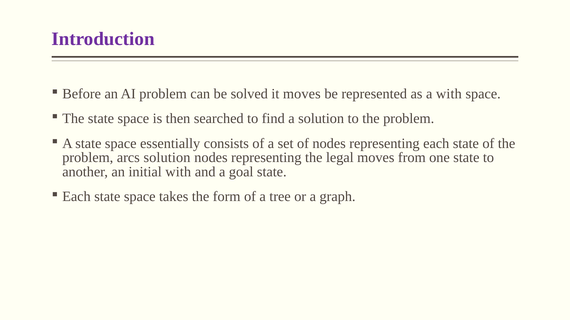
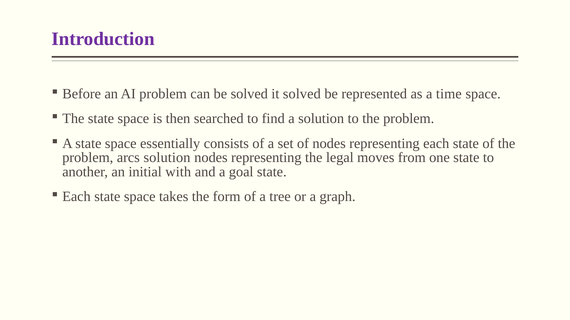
it moves: moves -> solved (302, 94)
a with: with -> time (449, 94)
